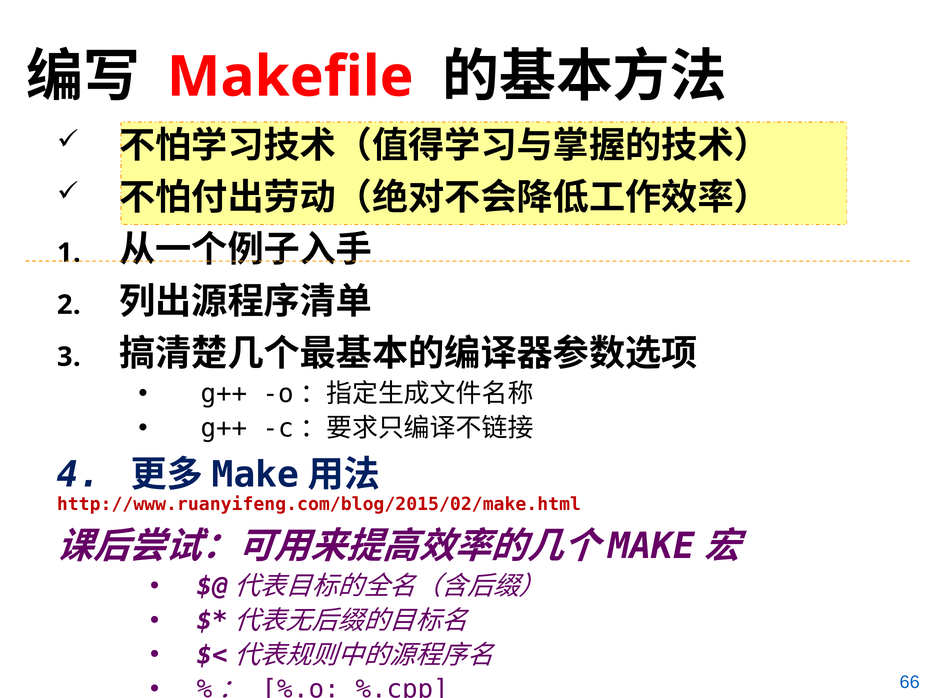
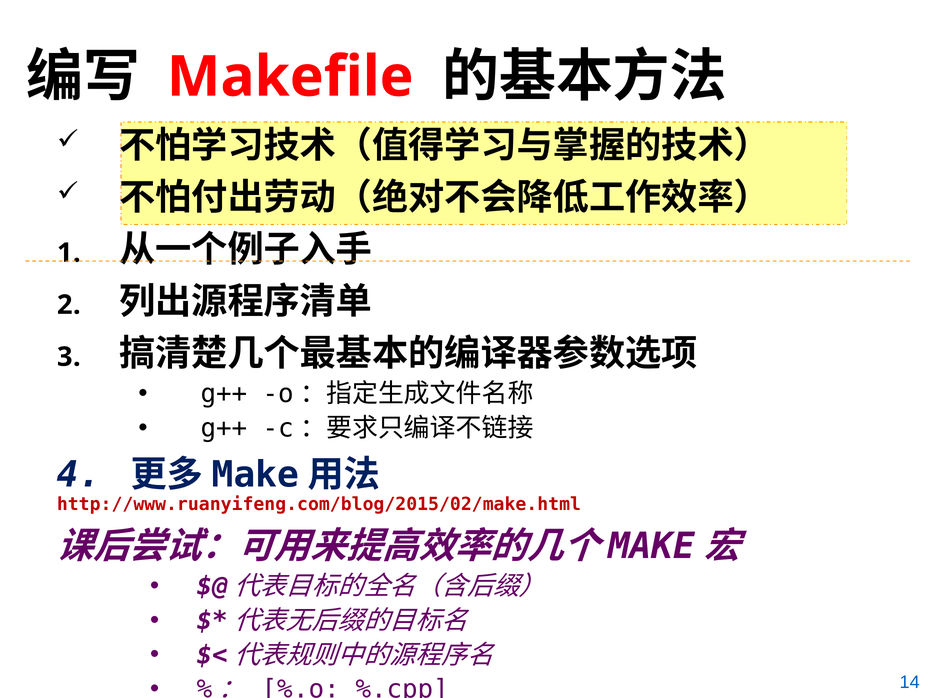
66: 66 -> 14 (910, 683)
